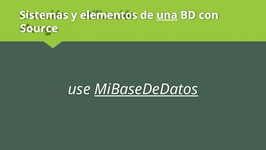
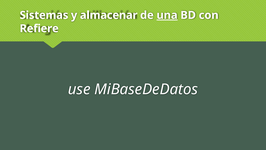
elementos: elementos -> almacenar (109, 15)
Source: Source -> Refiere (39, 28)
MiBaseDeDatos underline: present -> none (146, 89)
